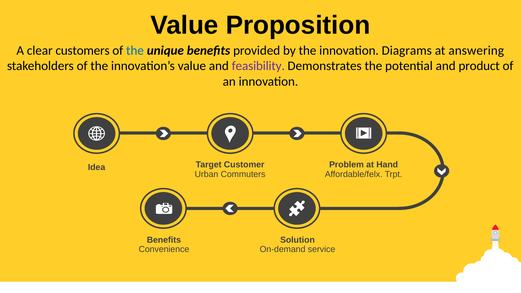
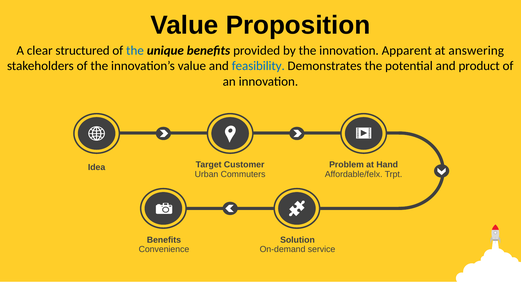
customers: customers -> structured (83, 50)
Diagrams: Diagrams -> Apparent (407, 50)
feasibility colour: purple -> blue (258, 66)
